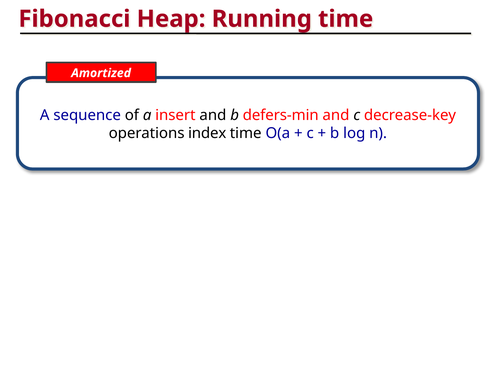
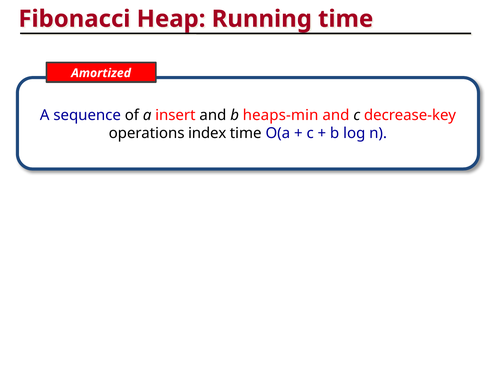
defers-min: defers-min -> heaps-min (281, 115)
